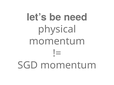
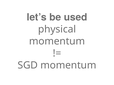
need: need -> used (76, 17)
